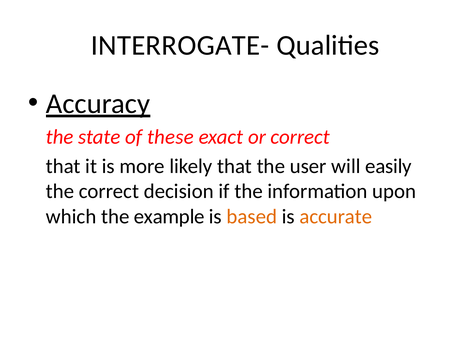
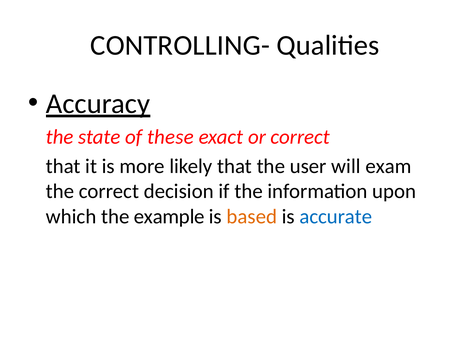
INTERROGATE-: INTERROGATE- -> CONTROLLING- (180, 45)
easily: easily -> exam (388, 167)
accurate colour: orange -> blue (336, 217)
